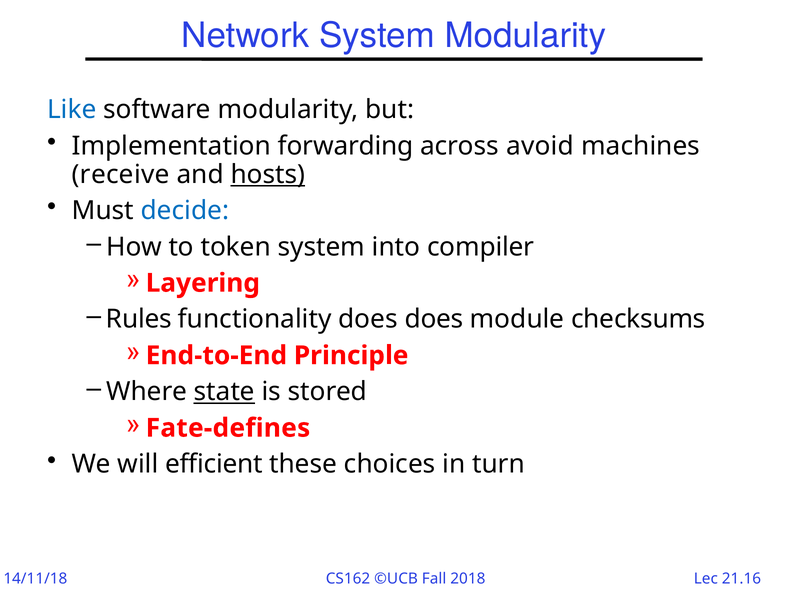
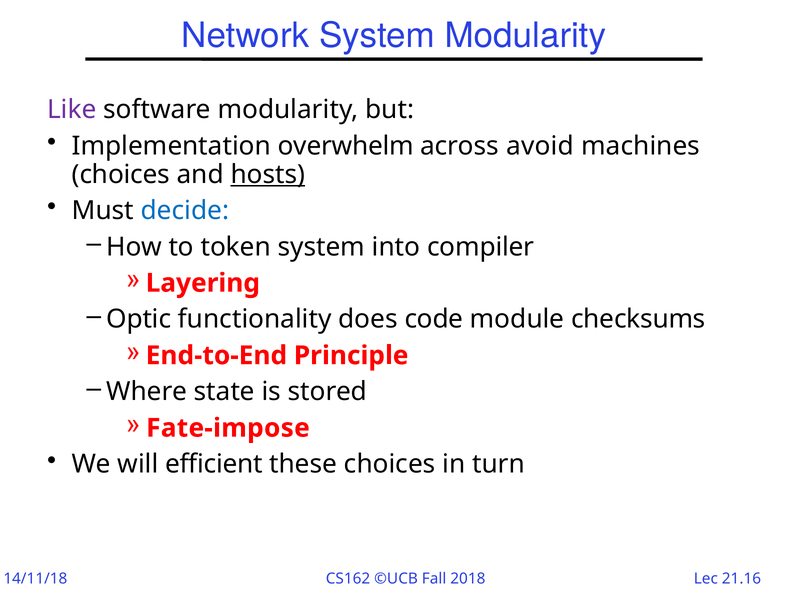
Like colour: blue -> purple (72, 110)
forwarding: forwarding -> overwhelm (346, 146)
receive: receive -> choices (121, 174)
Rules: Rules -> Optic (139, 319)
does does: does -> code (434, 319)
state underline: present -> none (224, 392)
Fate-defines: Fate-defines -> Fate-impose (228, 428)
